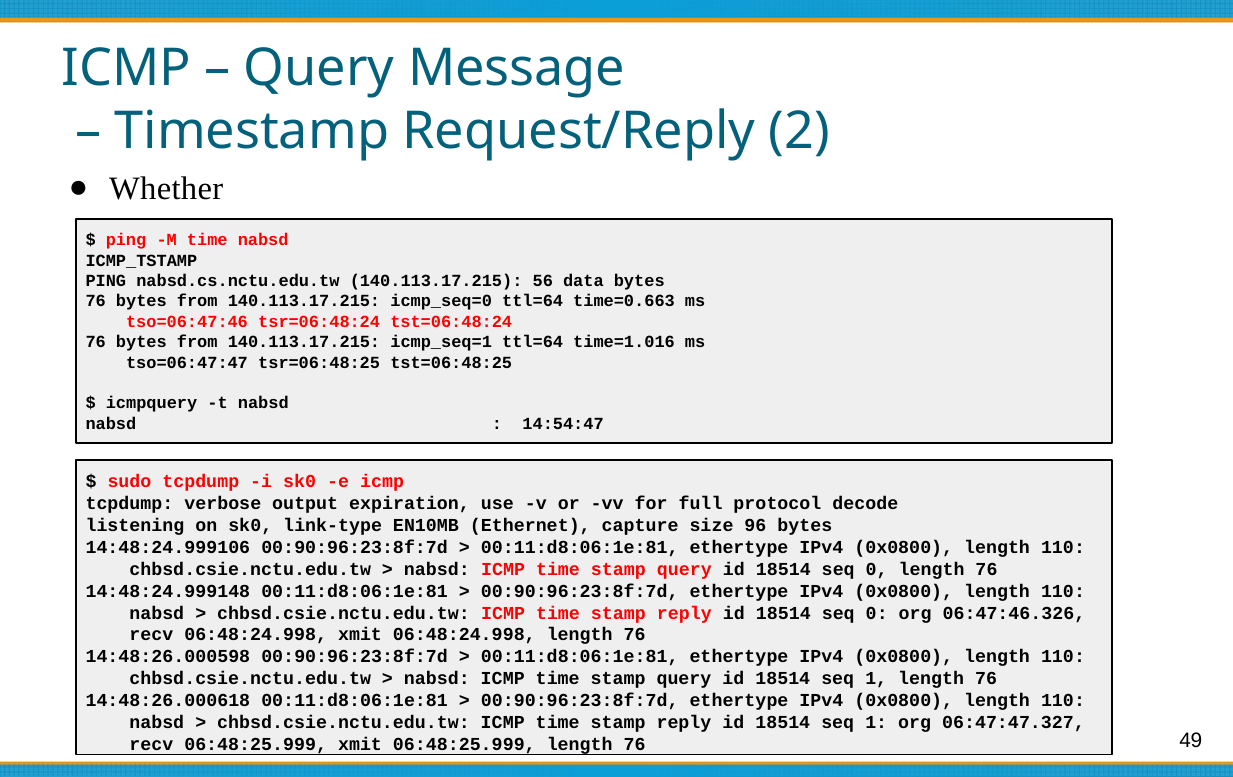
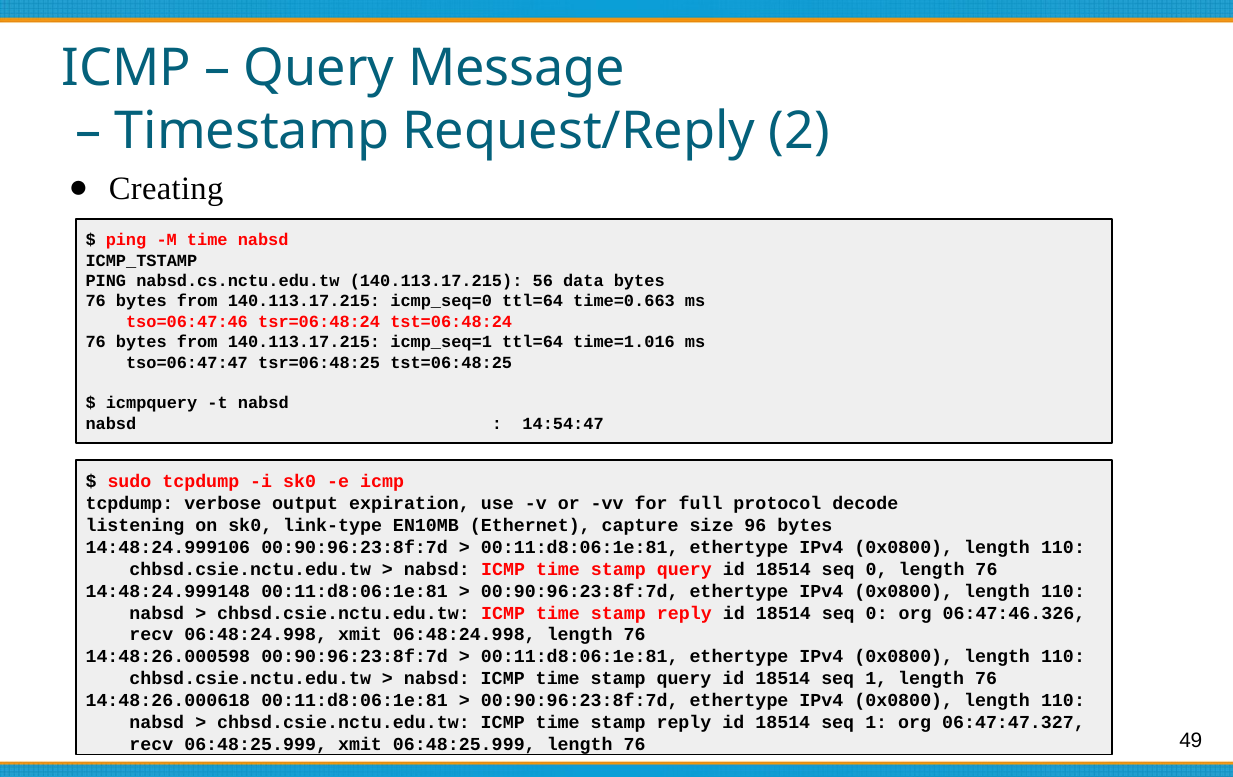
Whether: Whether -> Creating (166, 188)
